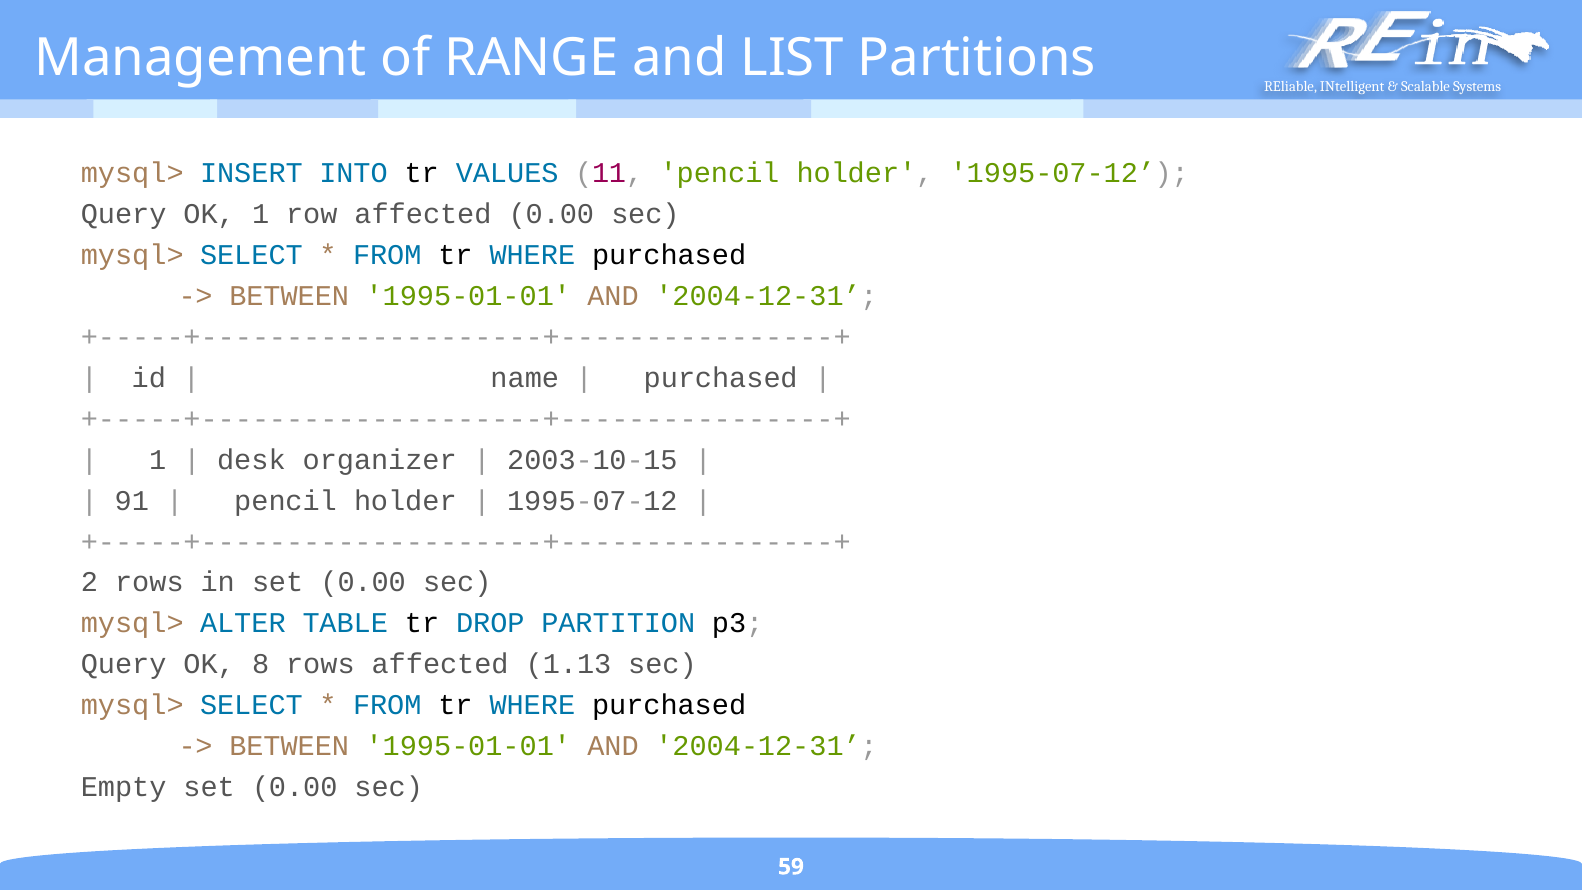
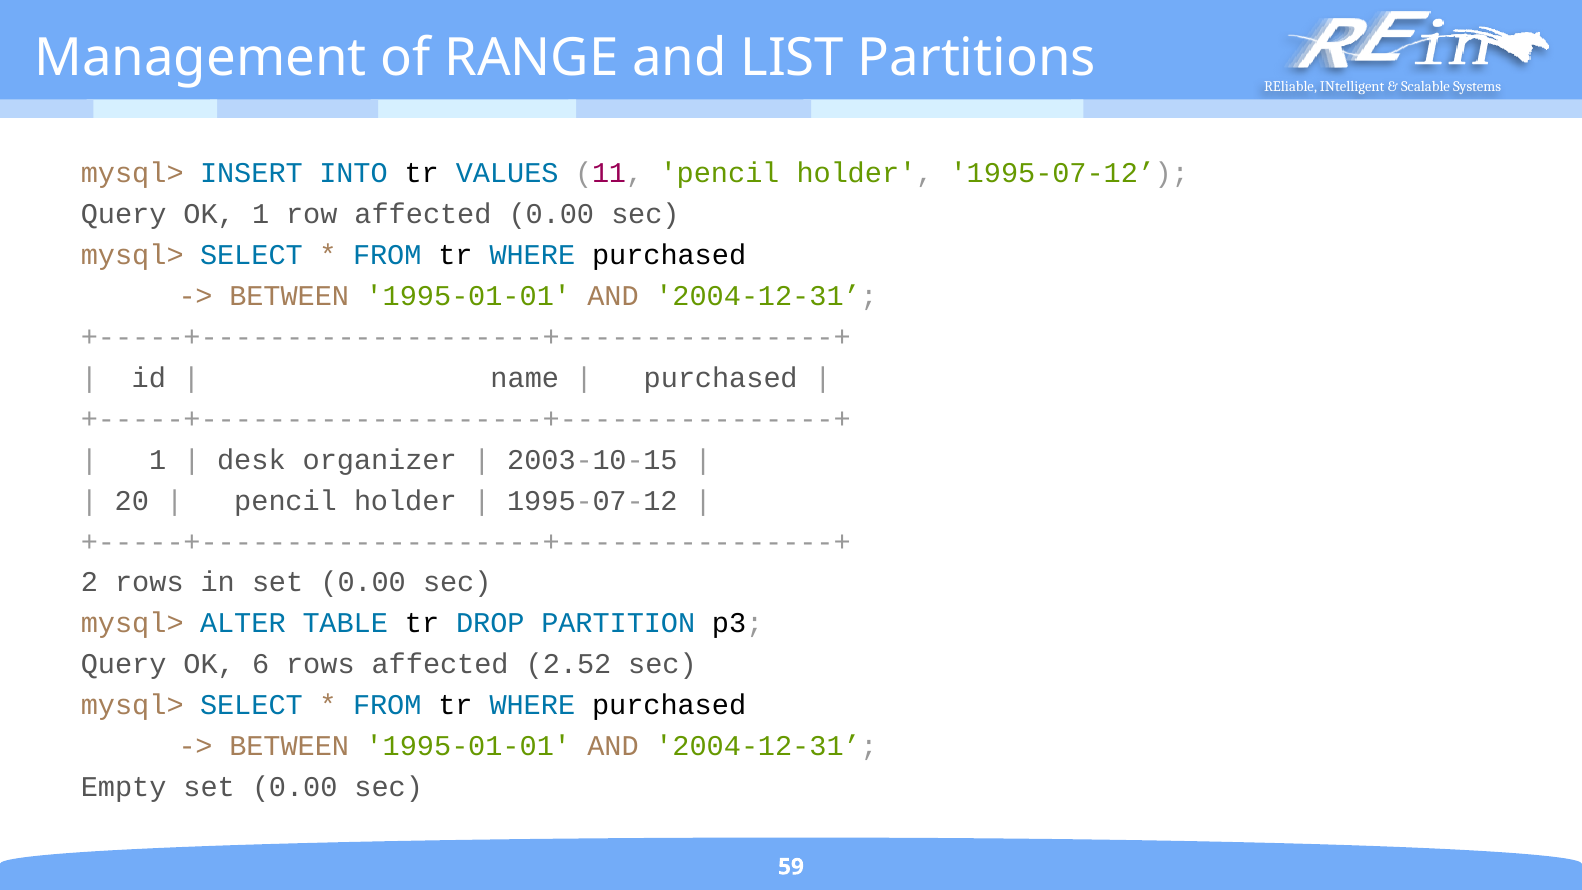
91: 91 -> 20 (132, 501)
8: 8 -> 6 (261, 664)
1.13: 1.13 -> 2.52 (569, 664)
